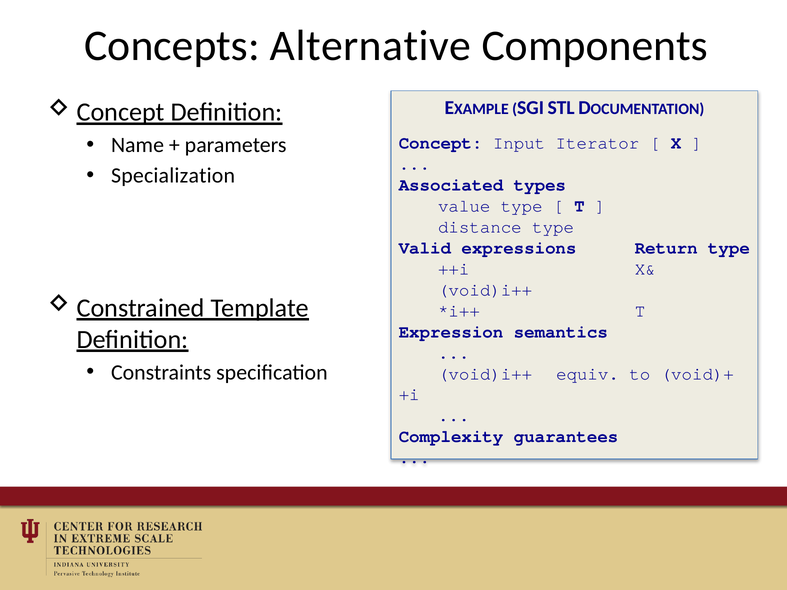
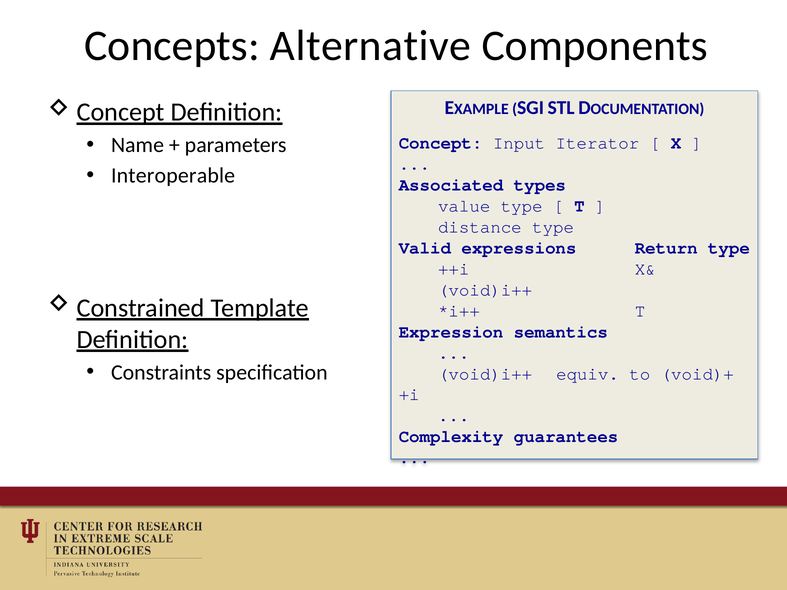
Specialization: Specialization -> Interoperable (173, 176)
